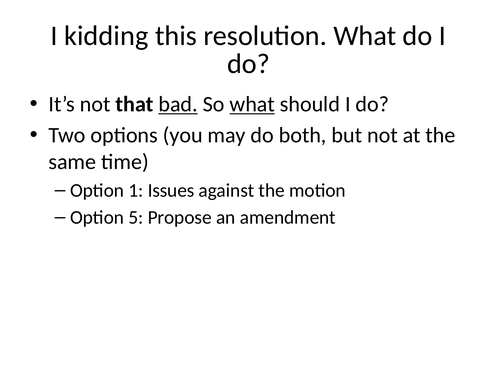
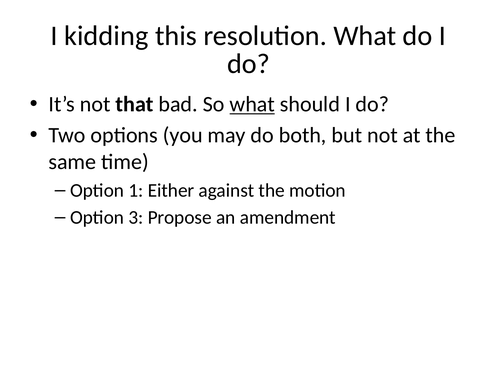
bad underline: present -> none (178, 104)
Issues: Issues -> Either (171, 190)
5: 5 -> 3 (136, 217)
